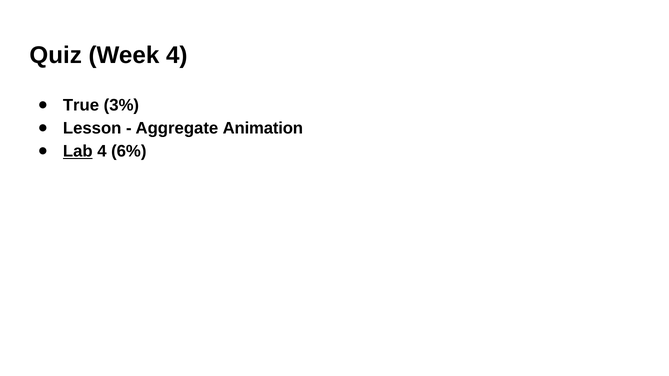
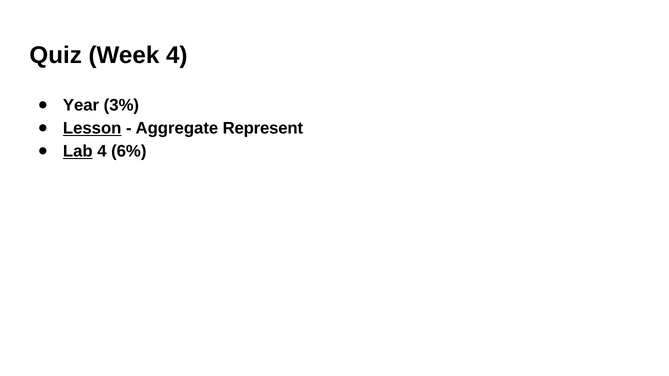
True: True -> Year (81, 105)
Lesson underline: none -> present (92, 128)
Animation: Animation -> Represent (263, 128)
